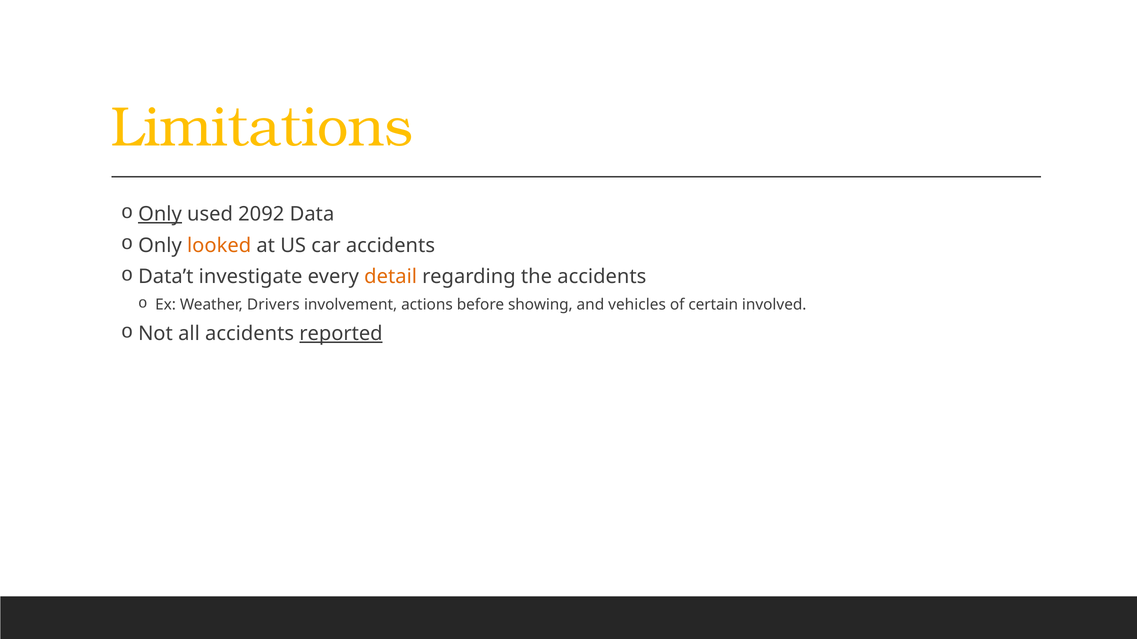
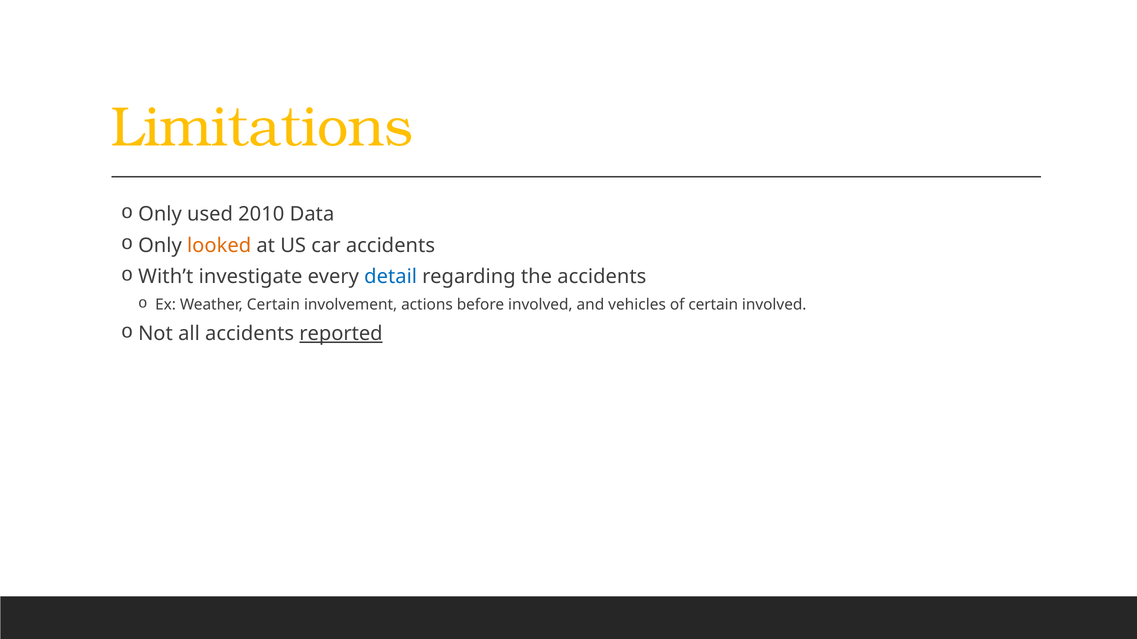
Only underline: present -> none (160, 214)
2092: 2092 -> 2010 (261, 214)
Data’t: Data’t -> With’t (166, 277)
detail colour: orange -> blue (391, 277)
Weather Drivers: Drivers -> Certain (273, 305)
before showing: showing -> involved (540, 305)
